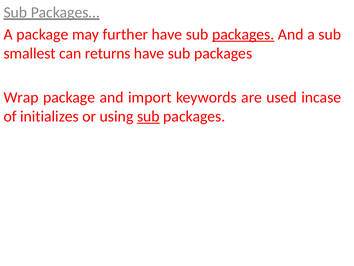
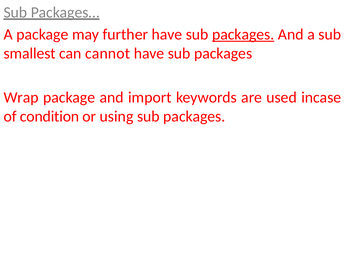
returns: returns -> cannot (108, 53)
initializes: initializes -> condition (50, 116)
sub underline: present -> none (148, 116)
